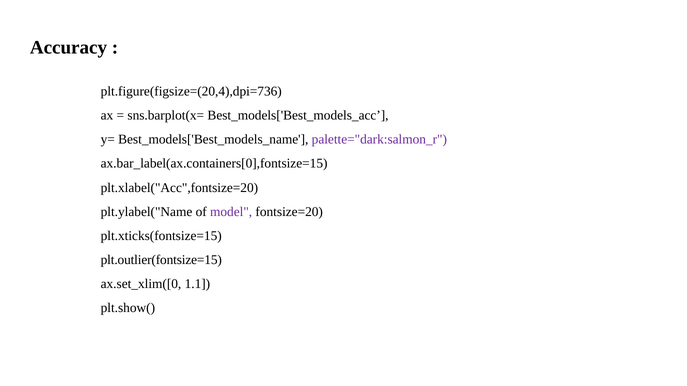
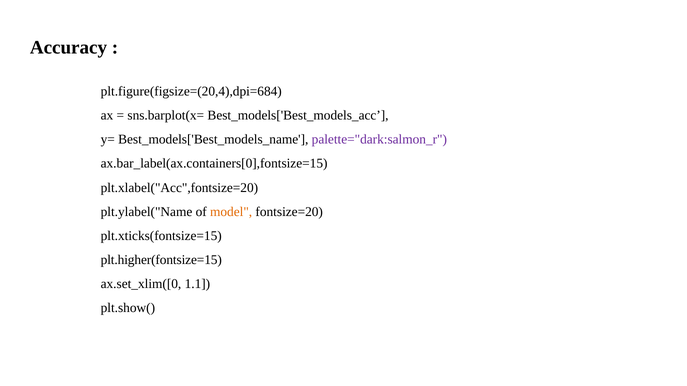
plt.figure(figsize=(20,4),dpi=736: plt.figure(figsize=(20,4),dpi=736 -> plt.figure(figsize=(20,4),dpi=684 (191, 92)
model colour: purple -> orange (231, 212)
plt.outlier(fontsize=15: plt.outlier(fontsize=15 -> plt.higher(fontsize=15 (161, 260)
